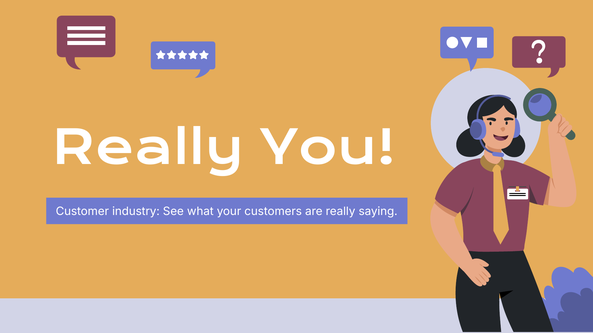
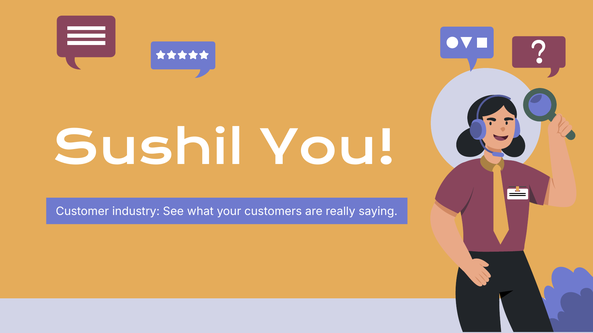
Really: Really -> Sushil (148, 149)
